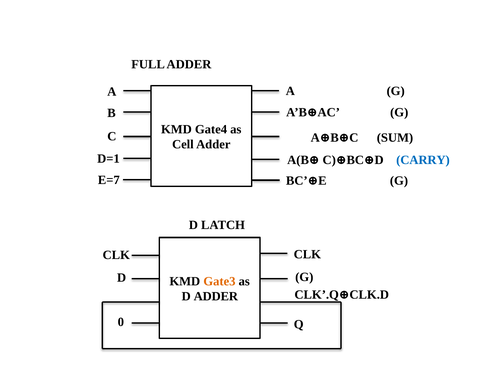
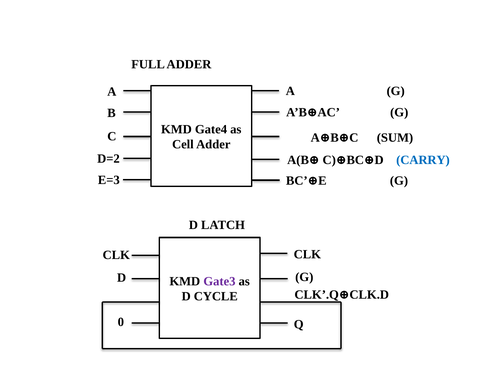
D=1: D=1 -> D=2 (108, 159)
E=7: E=7 -> E=3 (109, 180)
Gate3 colour: orange -> purple (219, 281)
D ADDER: ADDER -> CYCLE (216, 296)
